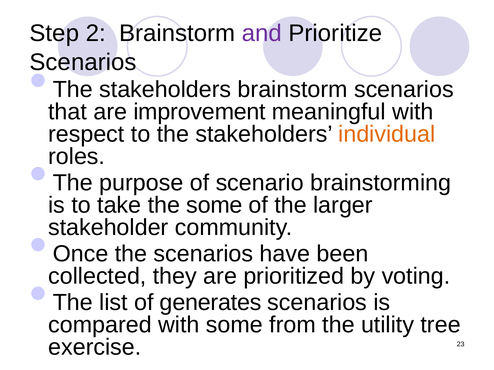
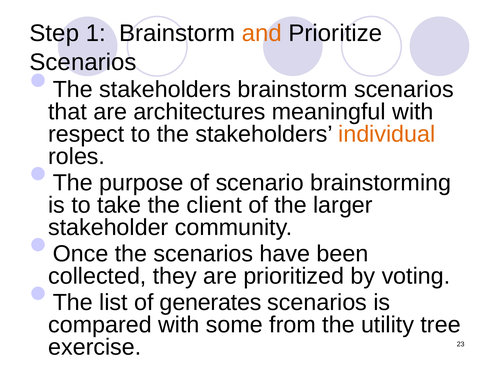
2: 2 -> 1 (96, 33)
and colour: purple -> orange (262, 33)
improvement: improvement -> architectures (200, 112)
the some: some -> client (214, 205)
